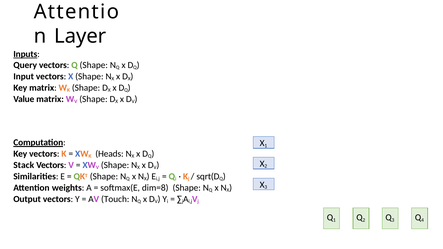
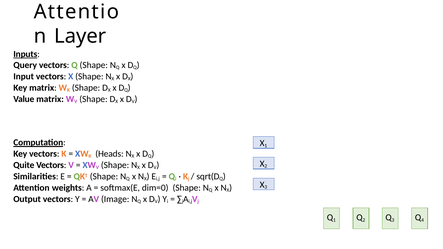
Stack: Stack -> Quite (24, 165)
dim=8: dim=8 -> dim=0 (155, 188)
Touch: Touch -> Image (115, 199)
